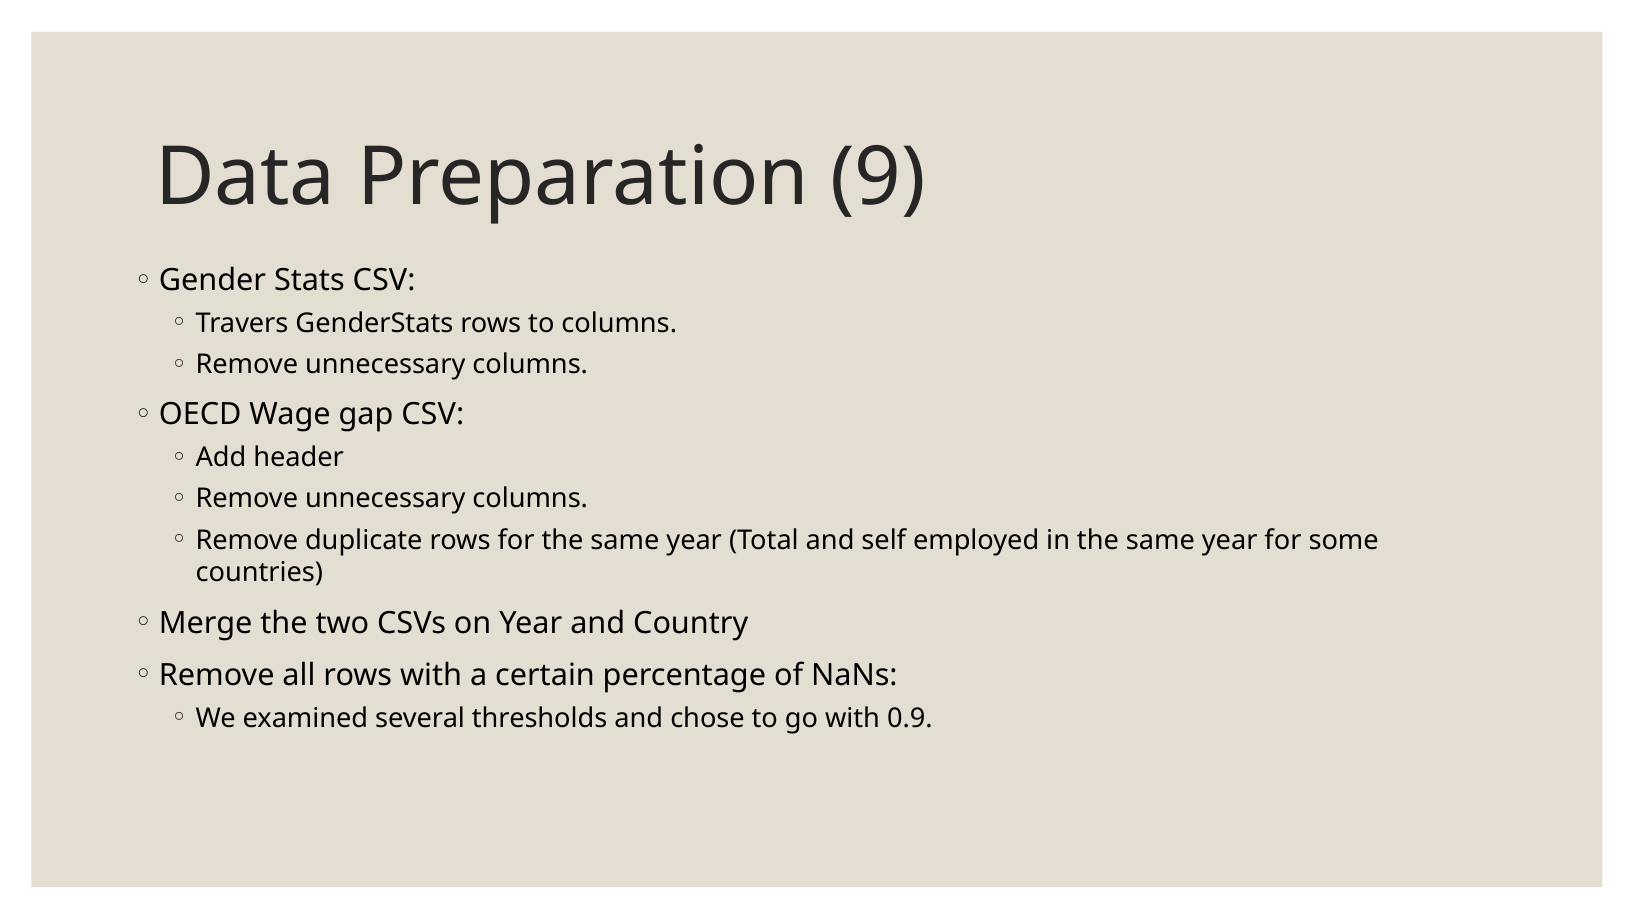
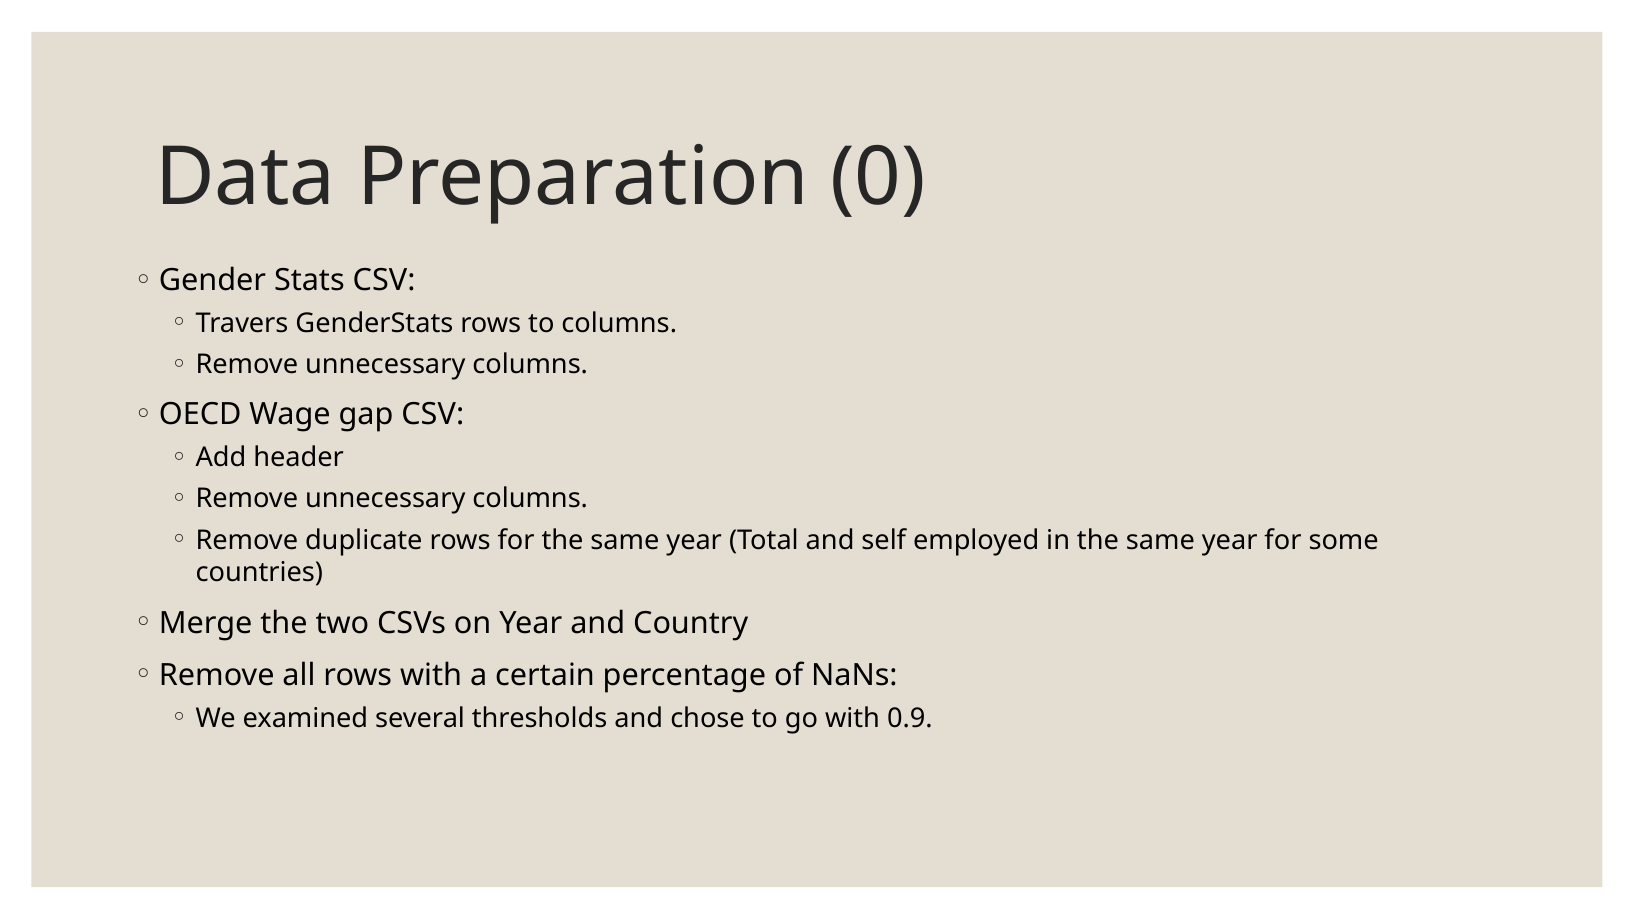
9: 9 -> 0 (878, 178)
